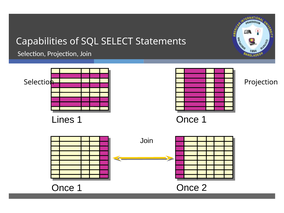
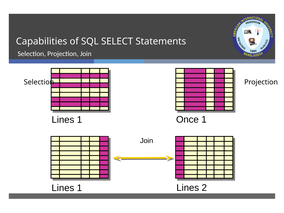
Once: Once -> Lines (63, 188)
Once: Once -> Lines (188, 188)
